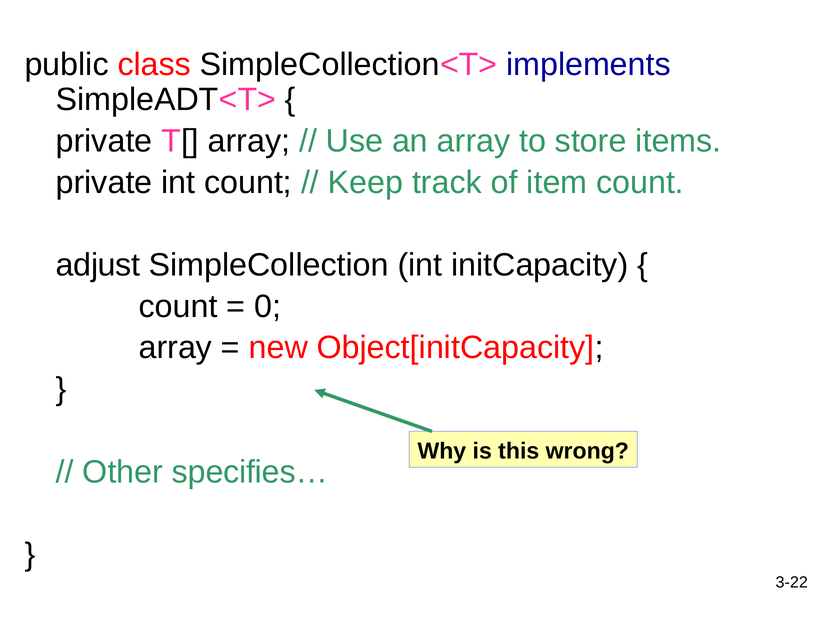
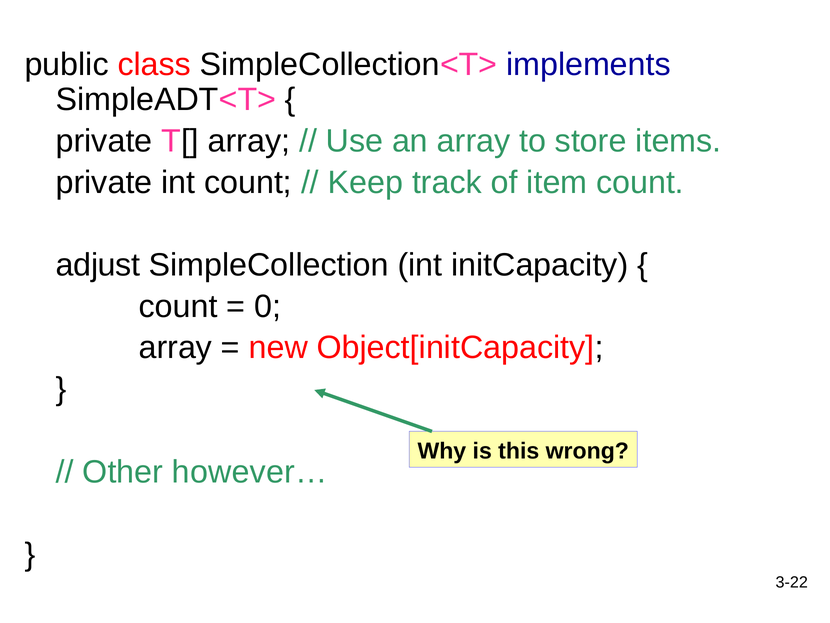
specifies…: specifies… -> however… (250, 472)
